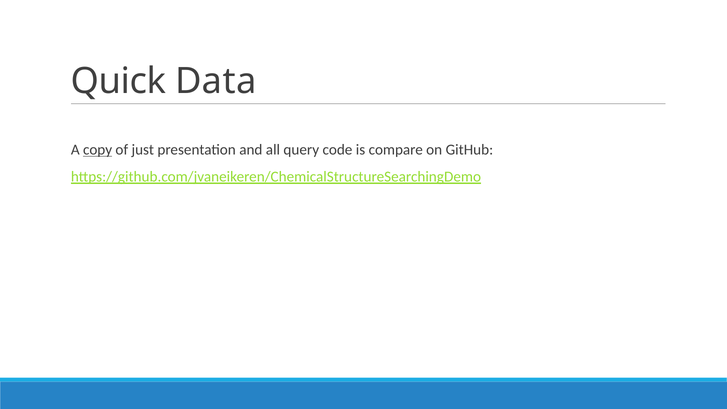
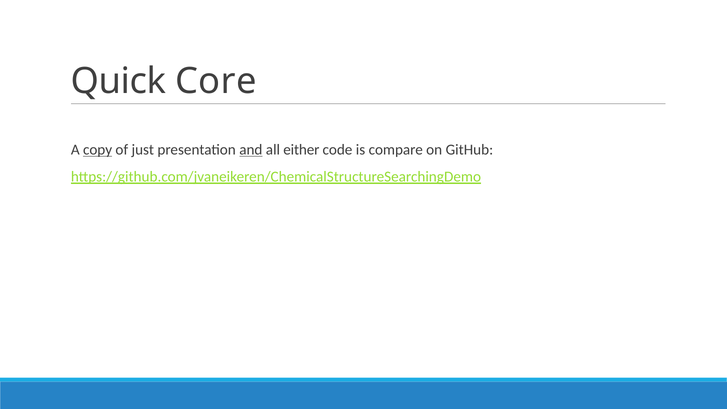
Data: Data -> Core (216, 81)
and underline: none -> present (251, 150)
query: query -> either (301, 150)
